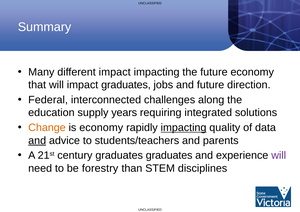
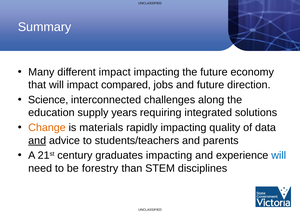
impact graduates: graduates -> compared (126, 85)
Federal: Federal -> Science (48, 100)
is economy: economy -> materials (101, 128)
impacting underline: present -> none (184, 128)
graduates graduates: graduates -> impacting (169, 156)
will colour: purple -> blue (279, 156)
